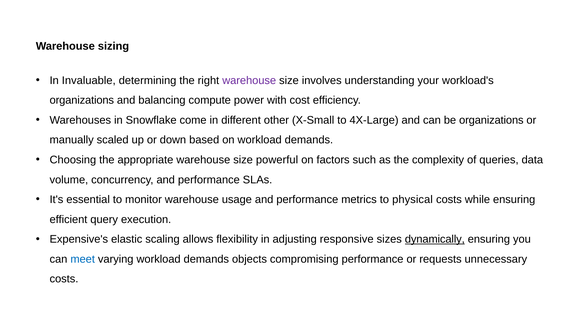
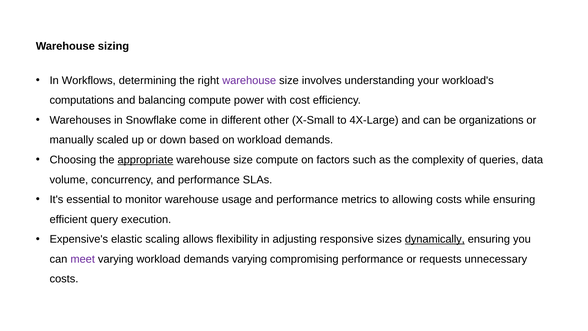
Invaluable: Invaluable -> Workflows (89, 80)
organizations: organizations -> computations (82, 100)
appropriate underline: none -> present (145, 160)
size powerful: powerful -> compute (277, 160)
physical: physical -> allowing (413, 199)
meet colour: blue -> purple (83, 259)
demands objects: objects -> varying (250, 259)
